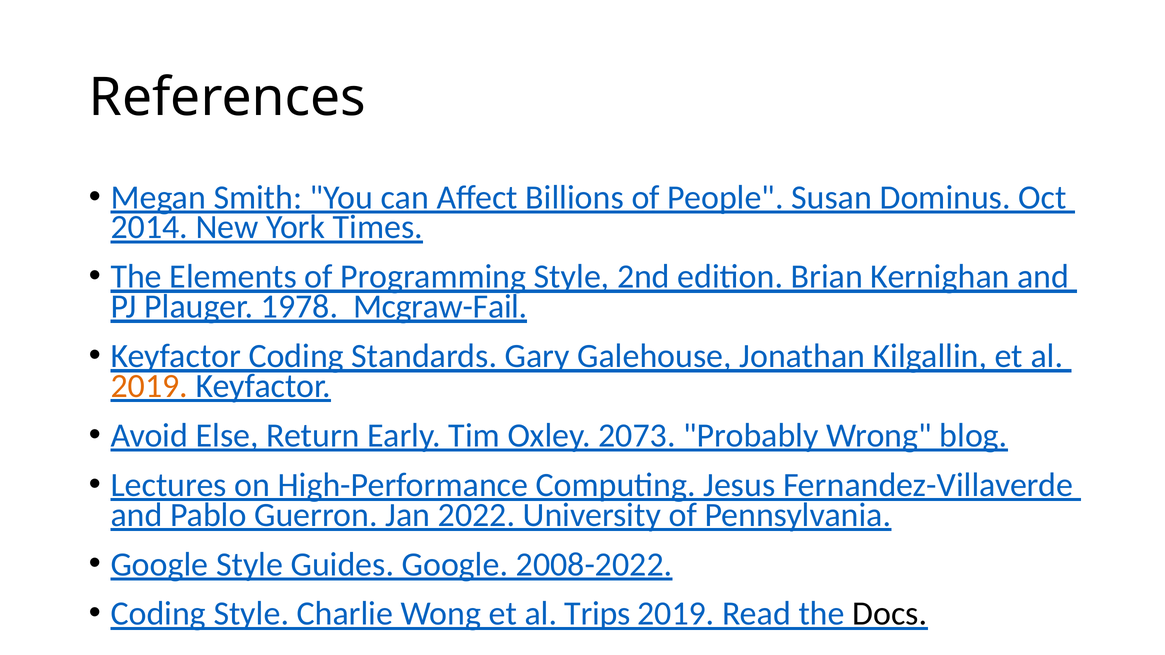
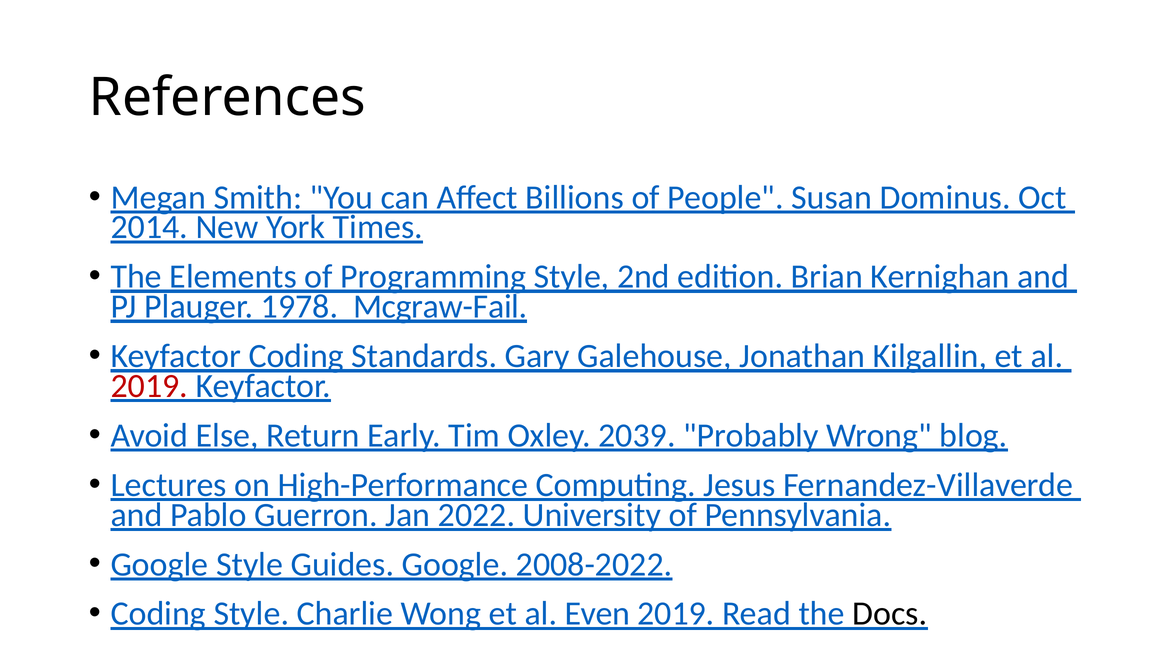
2019 colour: orange -> red (149, 386)
2073: 2073 -> 2039 (637, 436)
Trips: Trips -> Even (597, 614)
